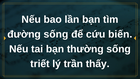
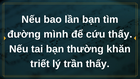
đường sống: sống -> mình (56, 34)
cứu biến: biến -> thấy (120, 34)
thường sống: sống -> khăn (119, 49)
